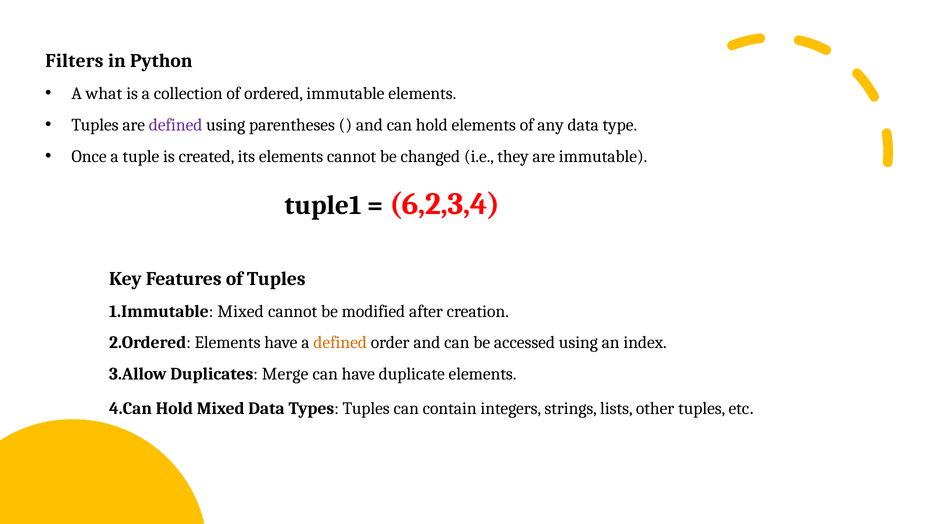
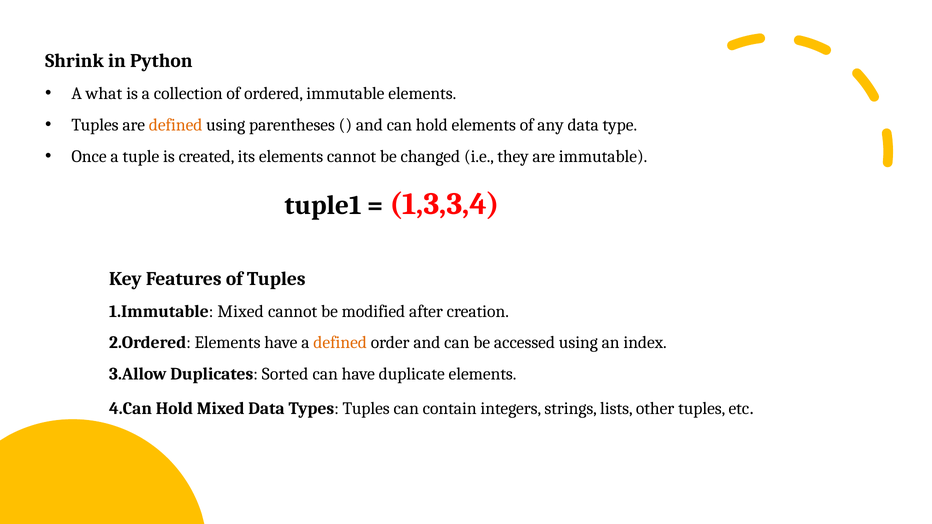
Filters: Filters -> Shrink (75, 61)
defined colour: purple -> orange (176, 125)
6,2,3,4: 6,2,3,4 -> 1,3,3,4 (445, 204)
Merge: Merge -> Sorted (285, 374)
